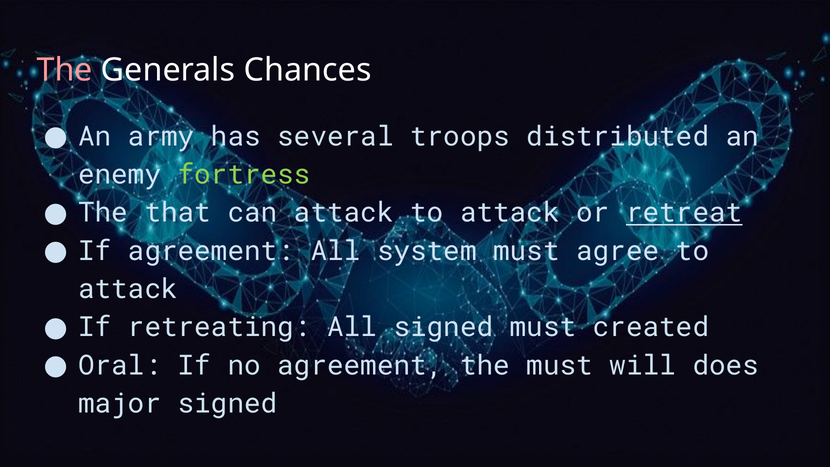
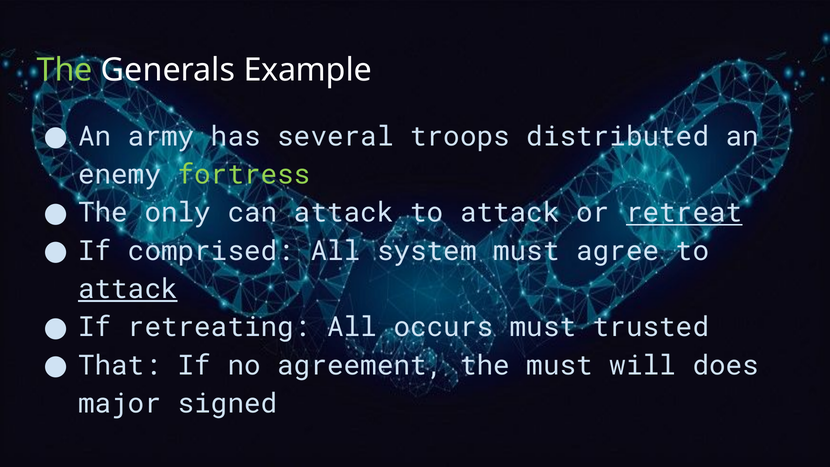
The colour: pink -> light green (65, 70)
Chances: Chances -> Example (308, 70)
that: that -> only (178, 213)
If agreement: agreement -> comprised (211, 251)
attack underline: none -> present (128, 289)
All signed: signed -> occurs (443, 327)
created: created -> trusted (651, 327)
Oral: Oral -> That (120, 365)
